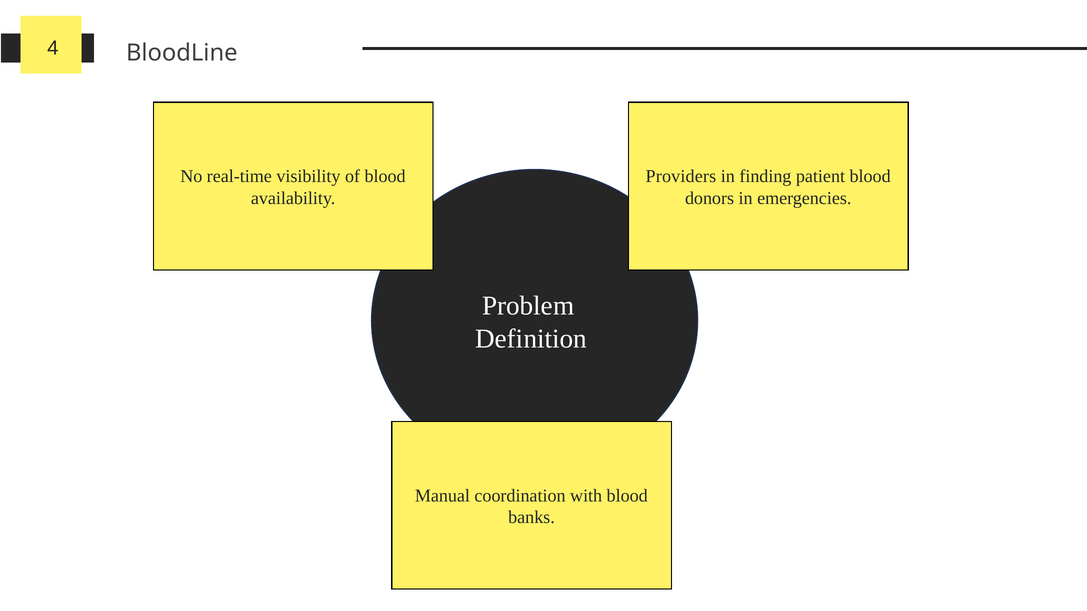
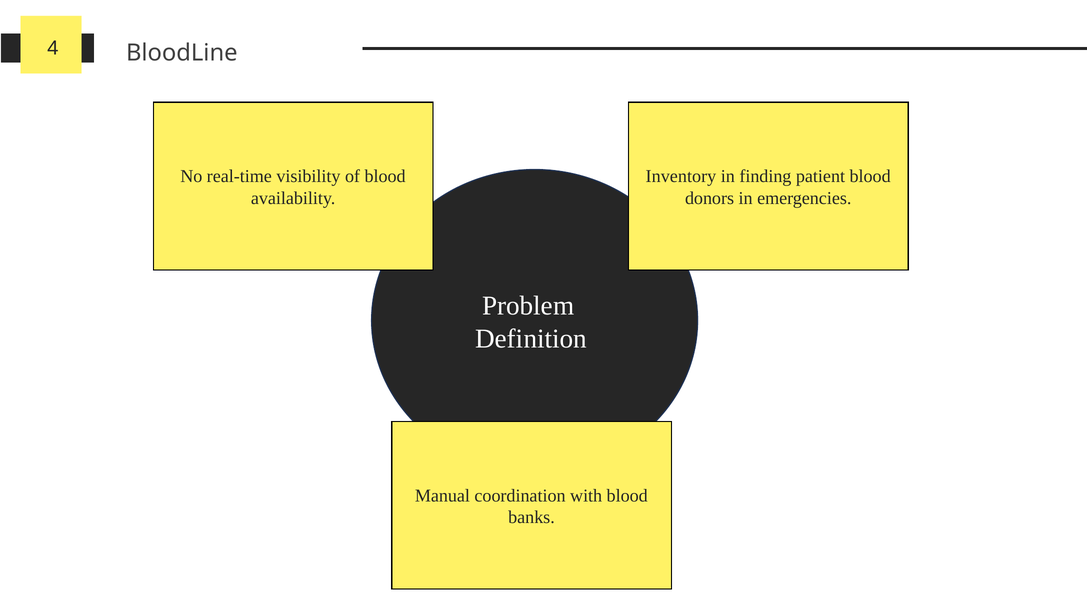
Providers: Providers -> Inventory (681, 177)
